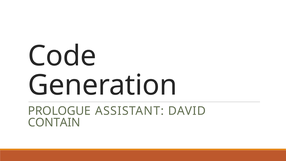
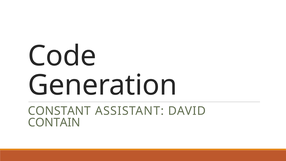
PROLOGUE: PROLOGUE -> CONSTANT (59, 111)
